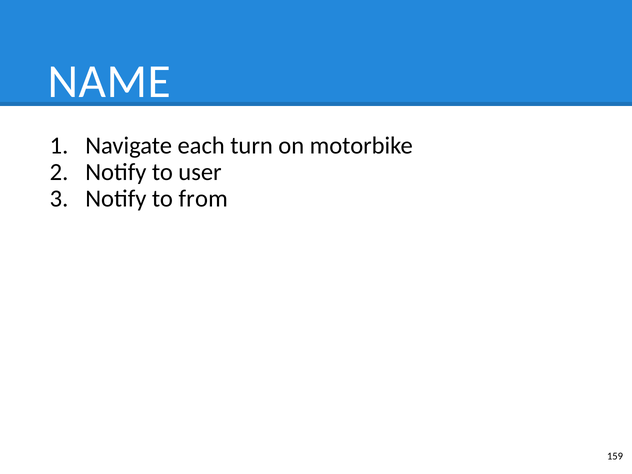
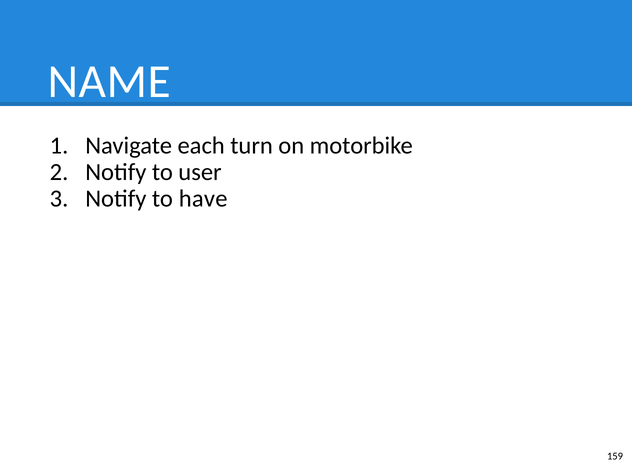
from: from -> have (203, 199)
